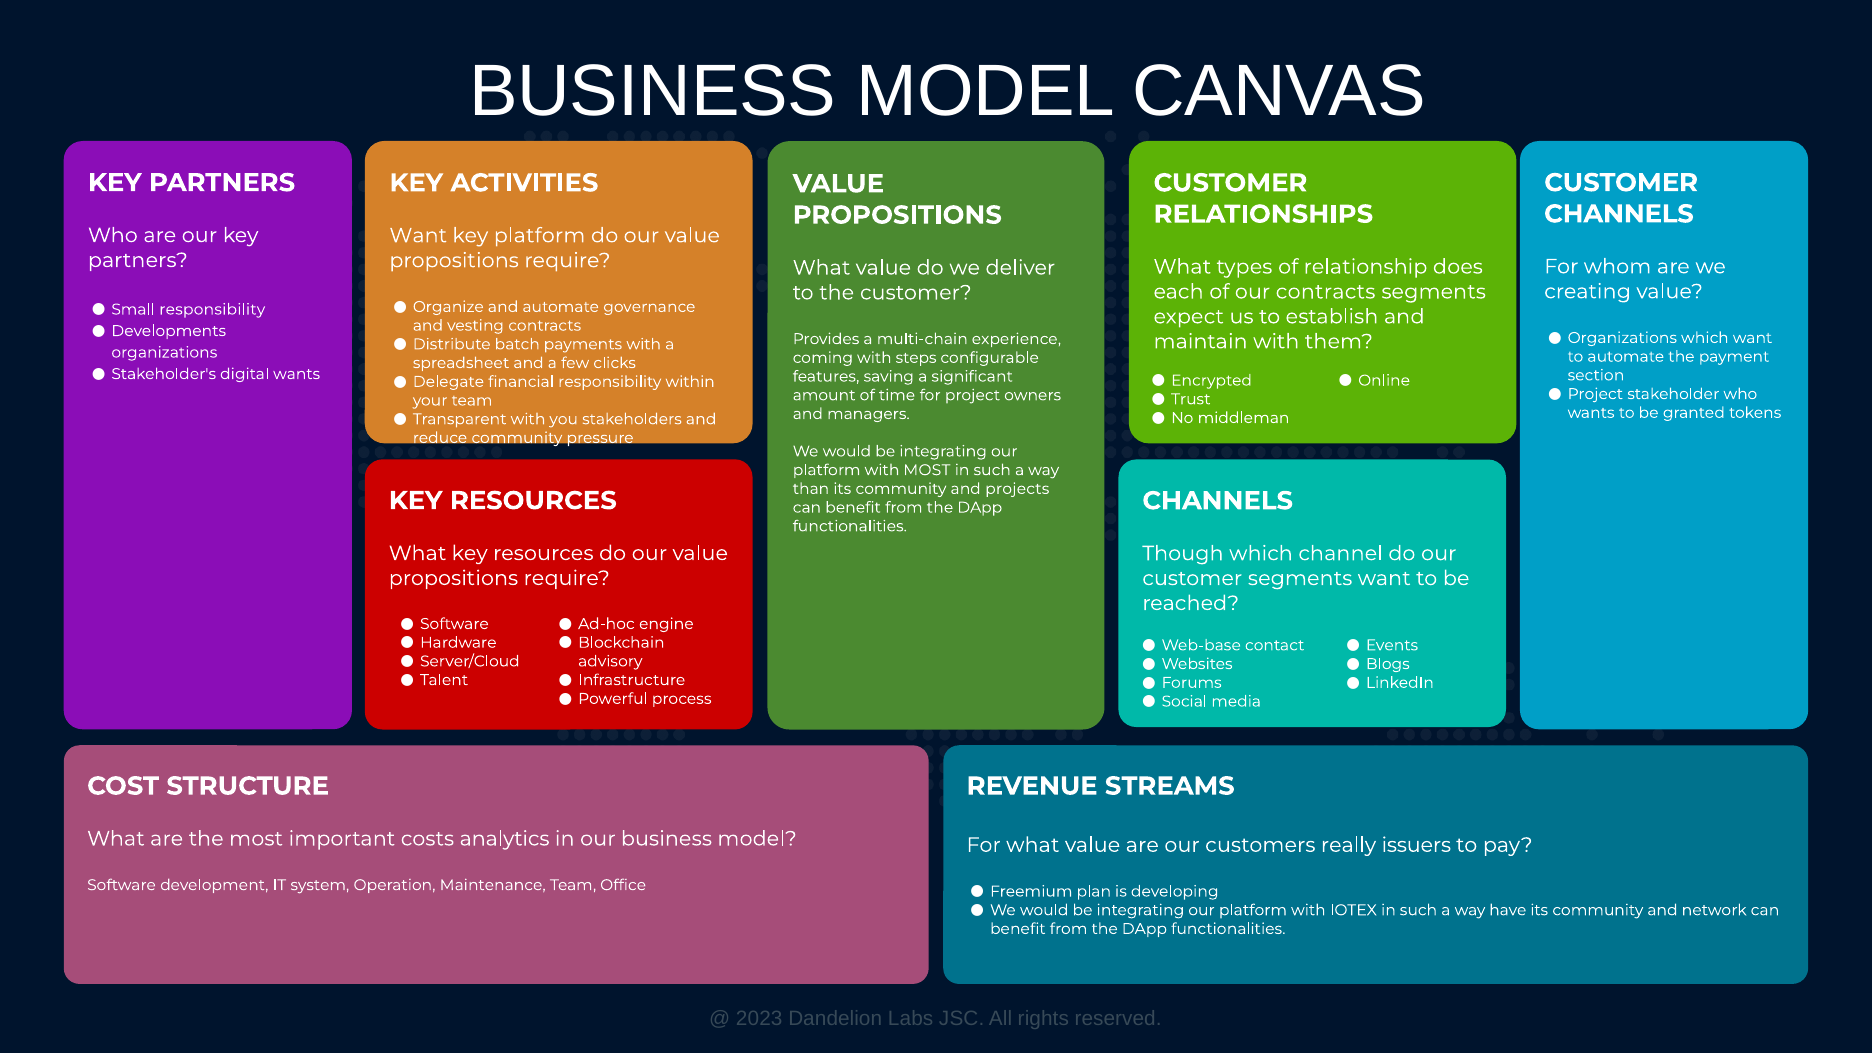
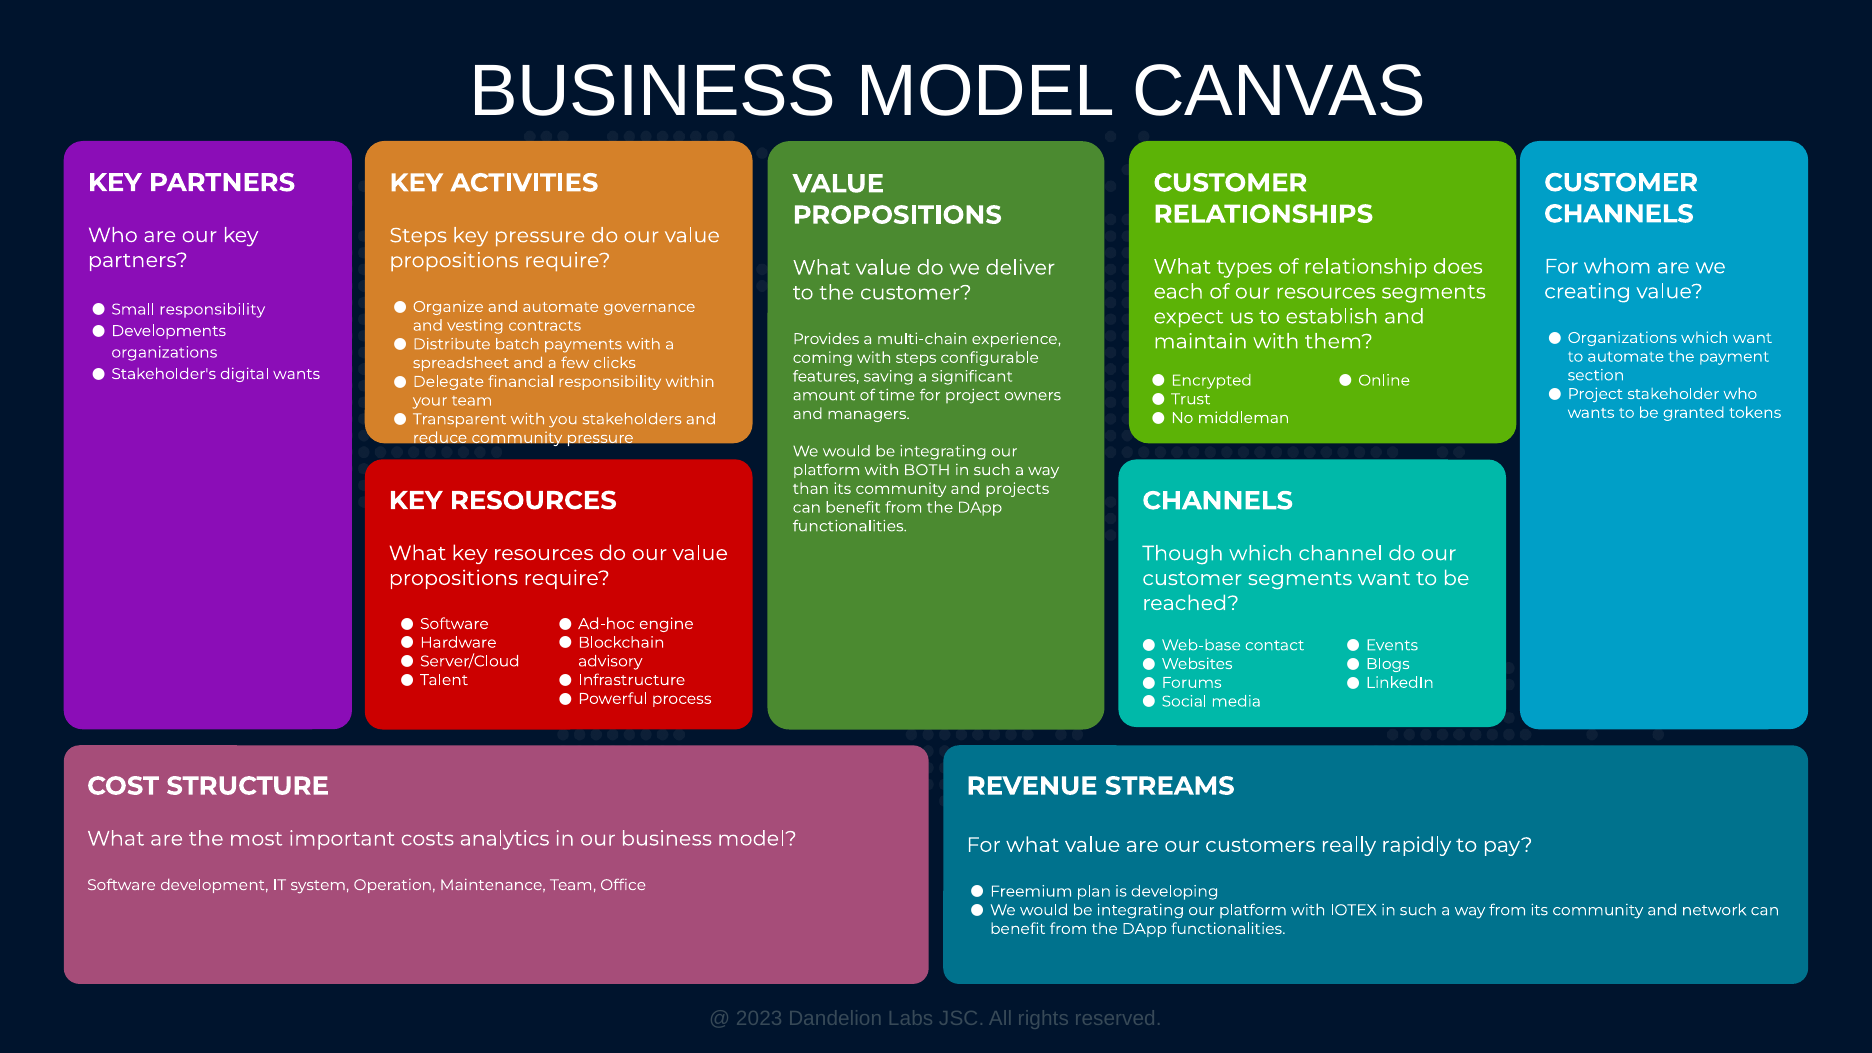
Want: Want -> Steps (418, 236)
key platform: platform -> pressure (540, 236)
our contracts: contracts -> resources (1326, 292)
with MOST: MOST -> BOTH (927, 470)
issuers: issuers -> rapidly (1416, 845)
way have: have -> from (1508, 910)
